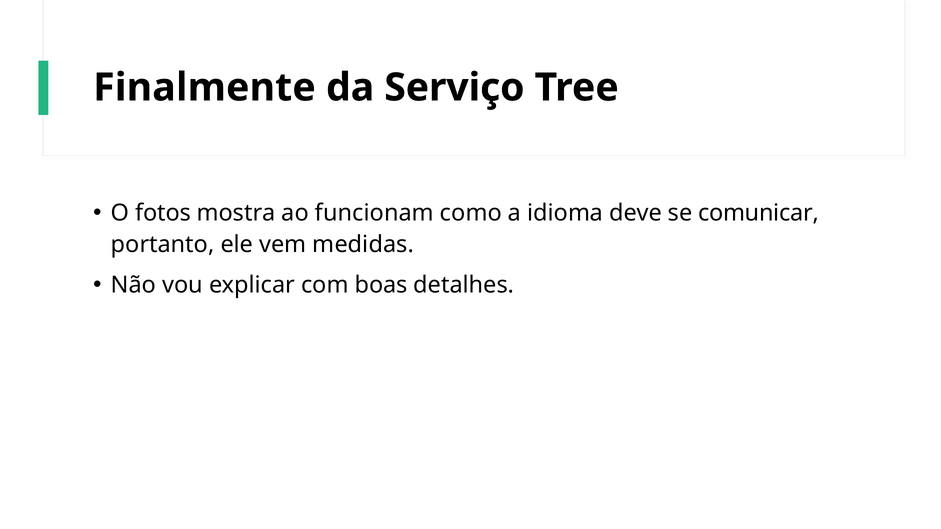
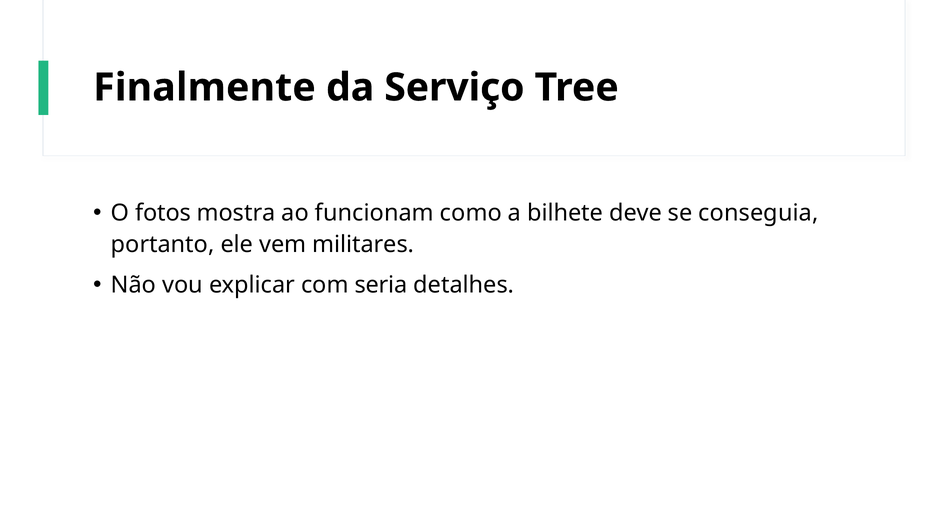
idioma: idioma -> bilhete (565, 213)
comunicar: comunicar -> conseguia (758, 213)
medidas: medidas -> militares (363, 244)
boas: boas -> seria (381, 285)
